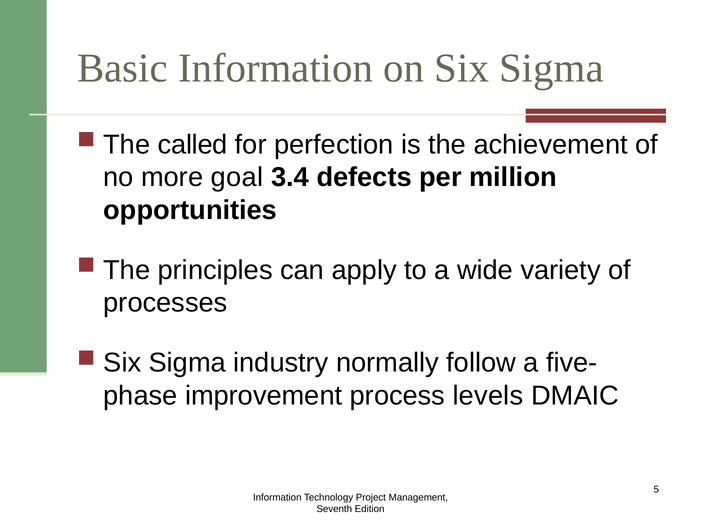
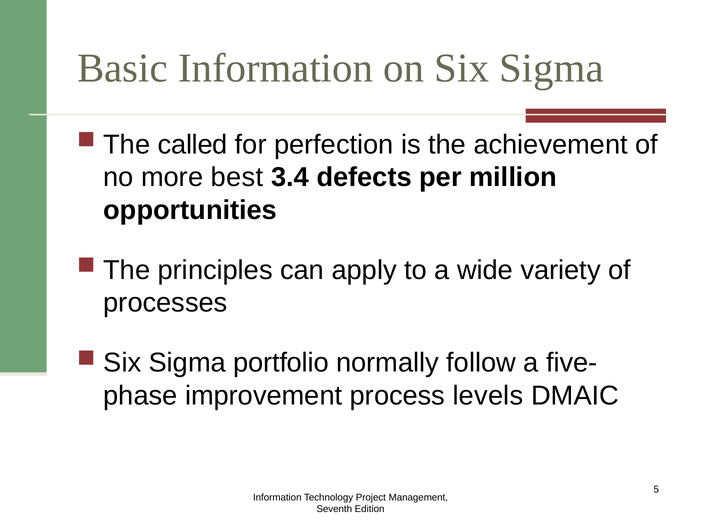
goal: goal -> best (237, 177)
industry: industry -> portfolio (281, 363)
